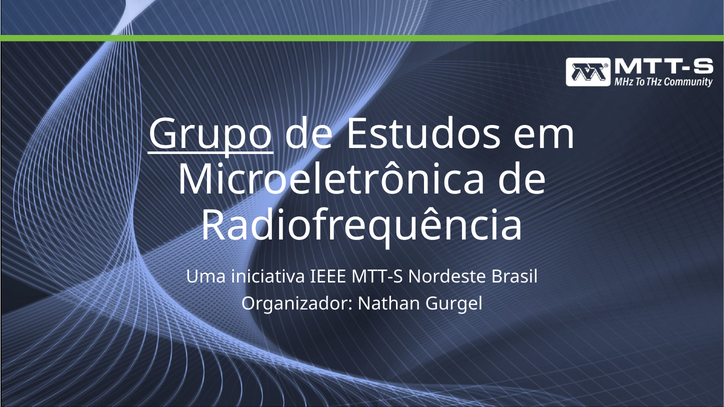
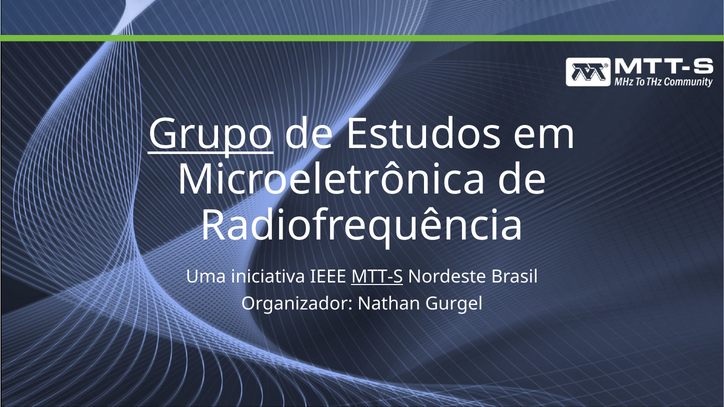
MTT-S underline: none -> present (377, 277)
